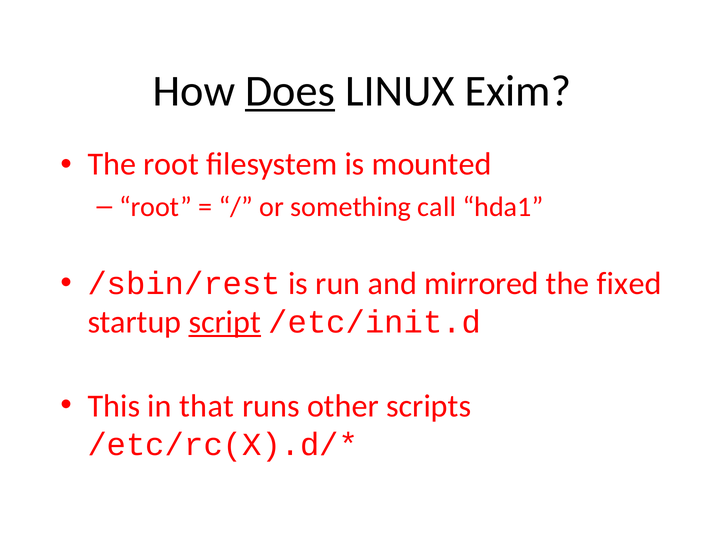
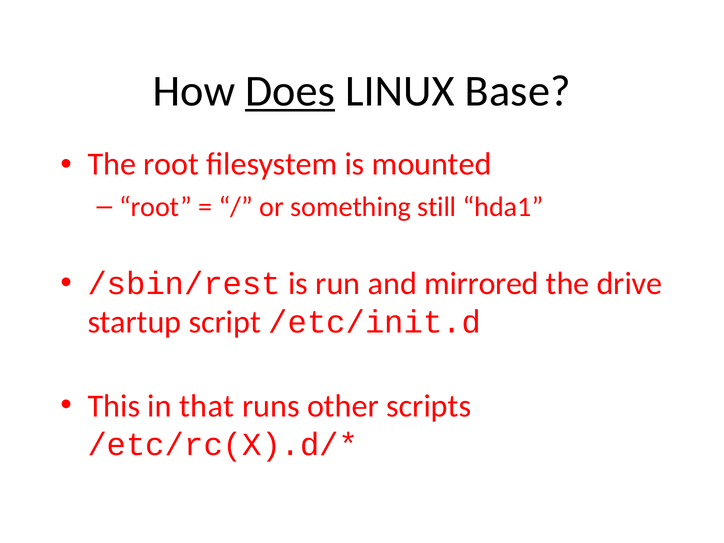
Exim: Exim -> Base (518, 91)
call: call -> still (437, 207)
fixed: fixed -> drive (629, 284)
script underline: present -> none (225, 322)
